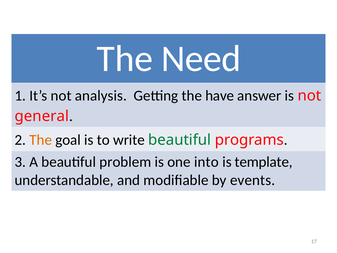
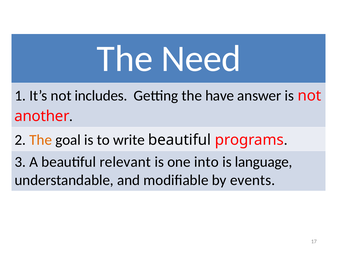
analysis: analysis -> includes (101, 96)
general: general -> another (42, 116)
beautiful colour: green -> black (180, 140)
problem: problem -> relevant (125, 162)
template: template -> language (264, 162)
